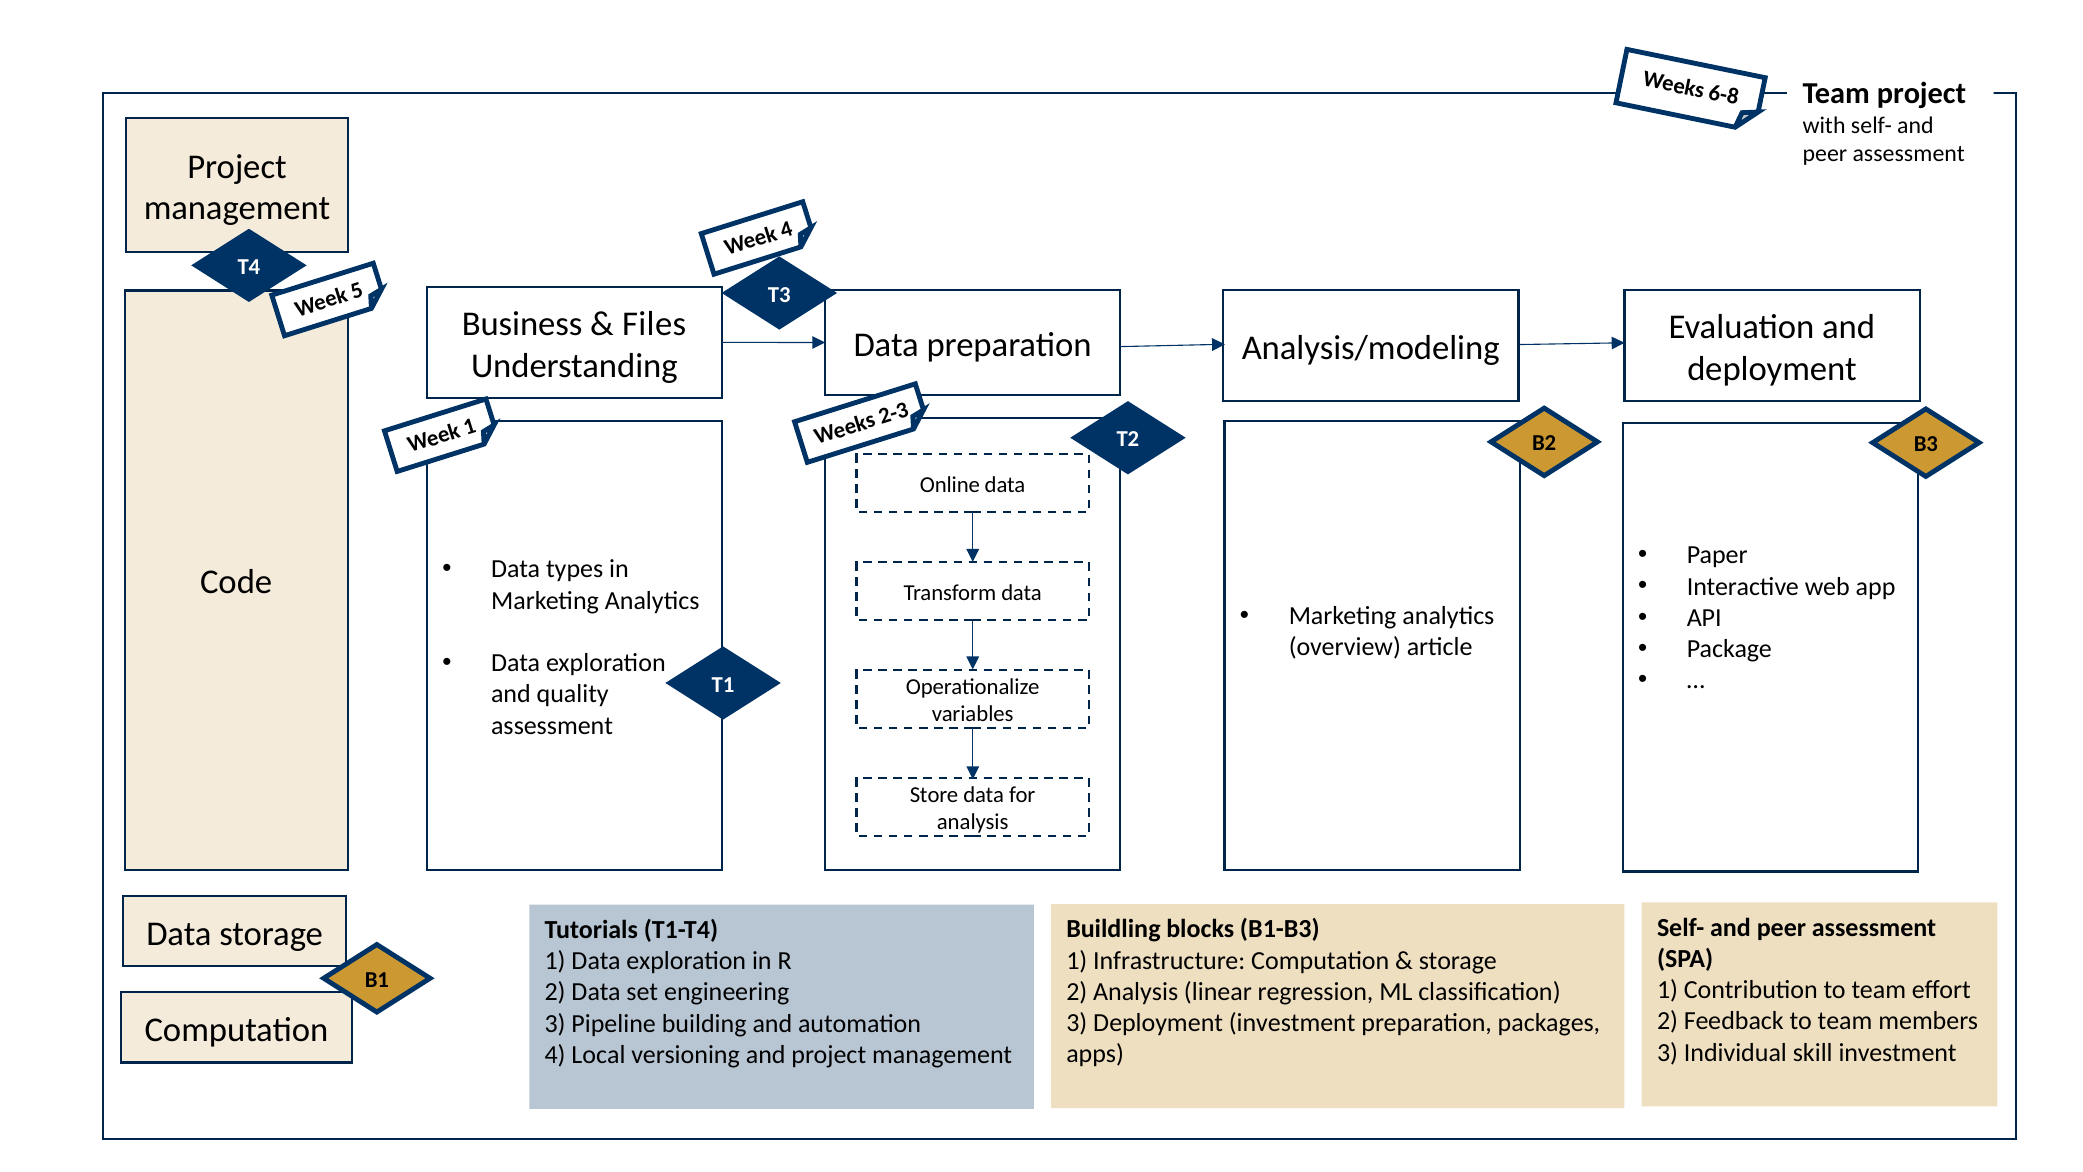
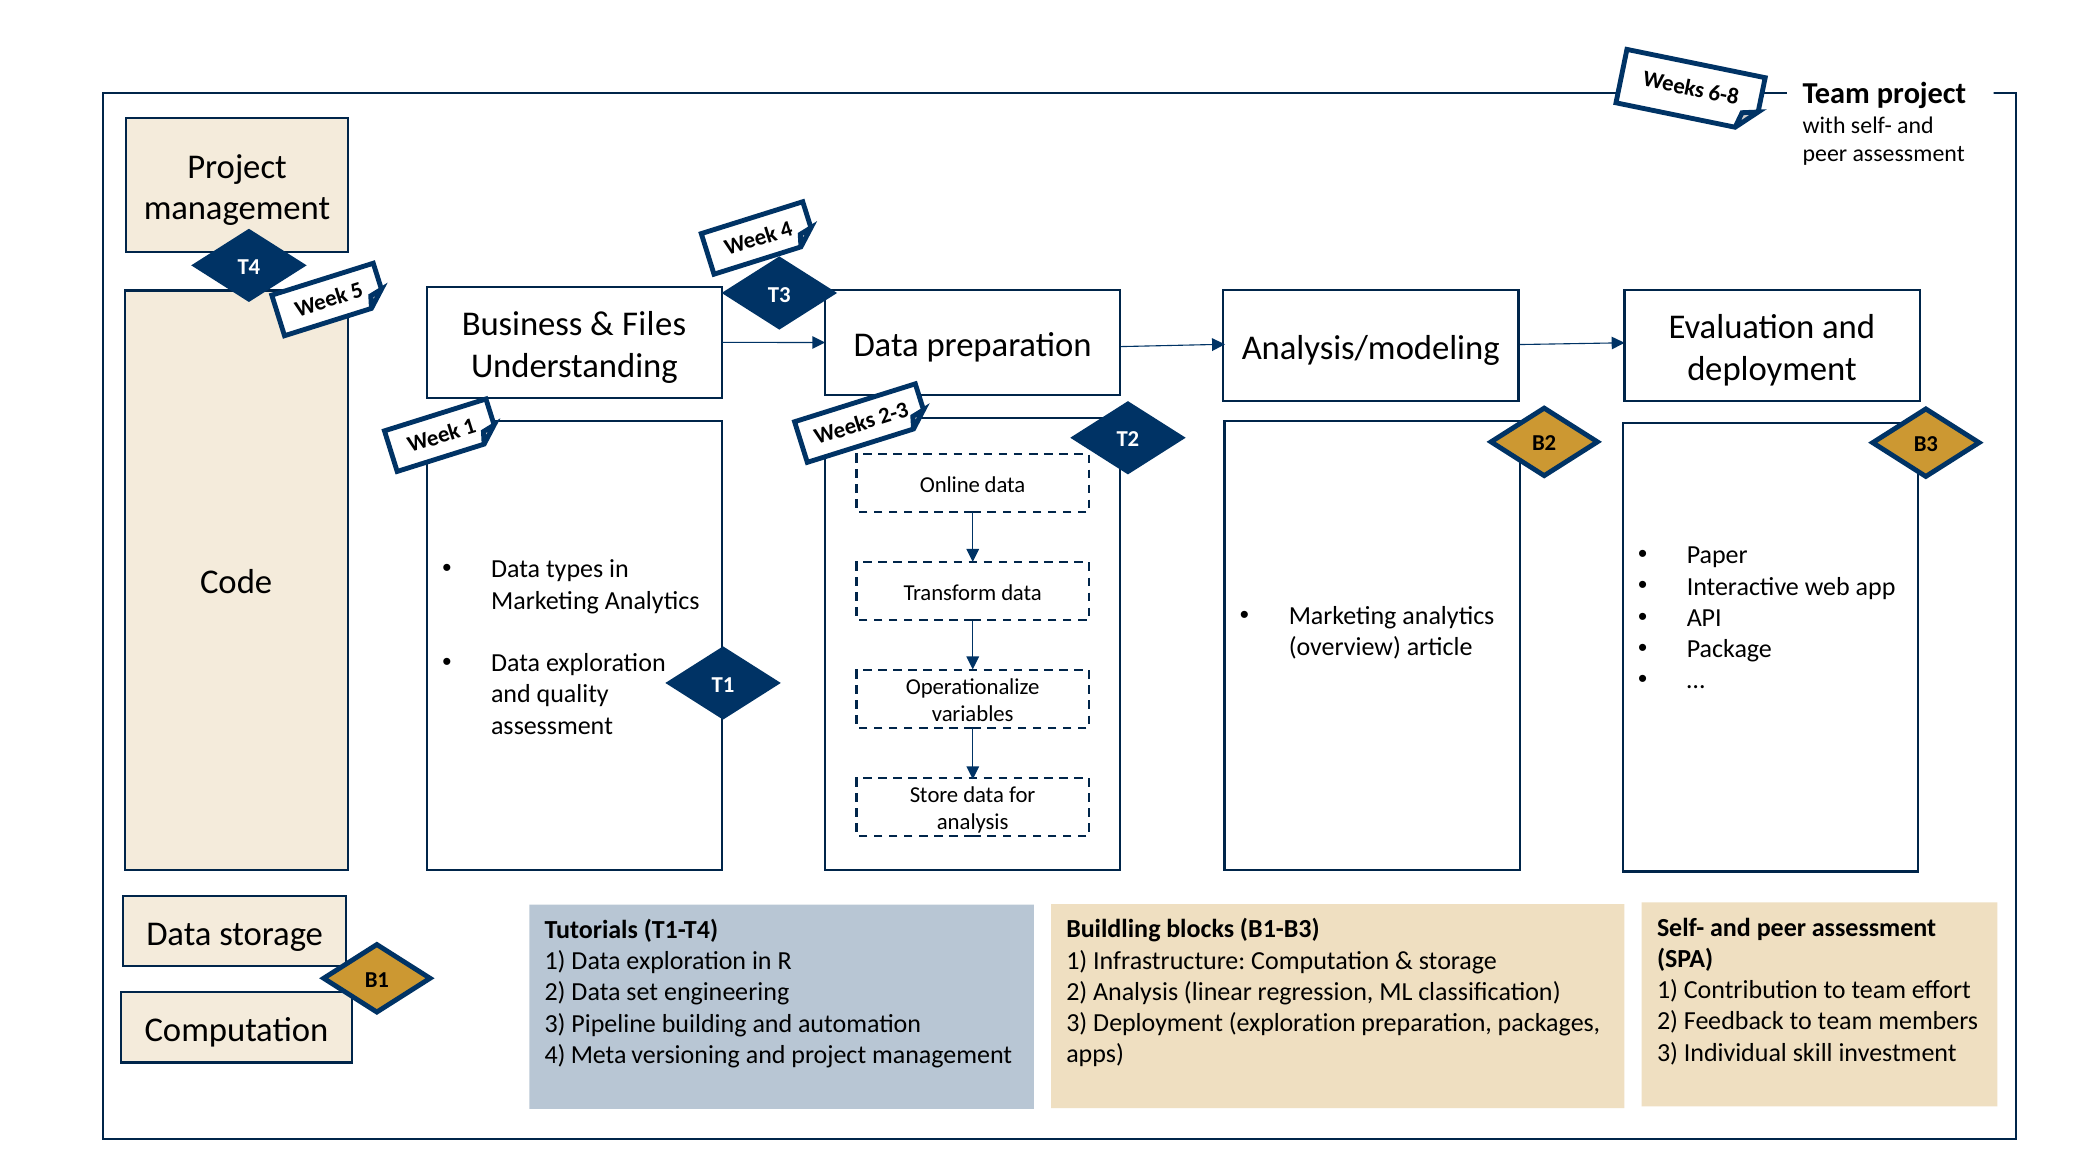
Deployment investment: investment -> exploration (1292, 1023)
Local: Local -> Meta (599, 1054)
